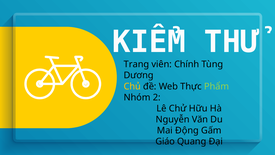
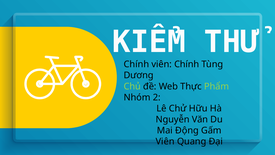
Trang: Trang -> Chính (136, 64)
Chủ colour: yellow -> light green (132, 86)
Giáo: Giáo -> Viên (165, 141)
